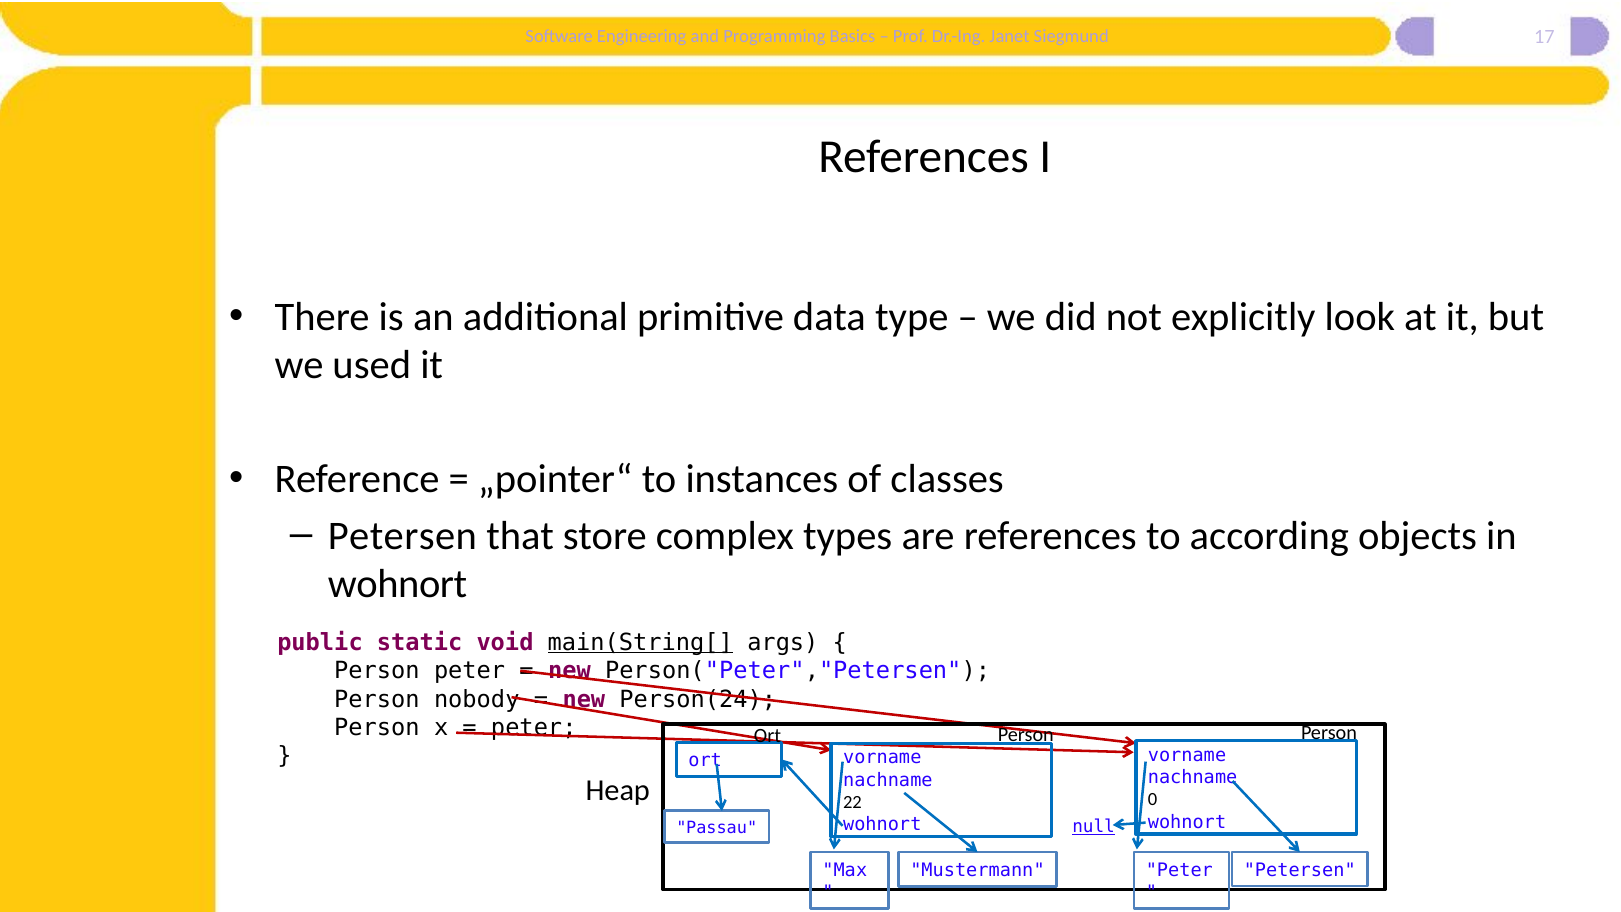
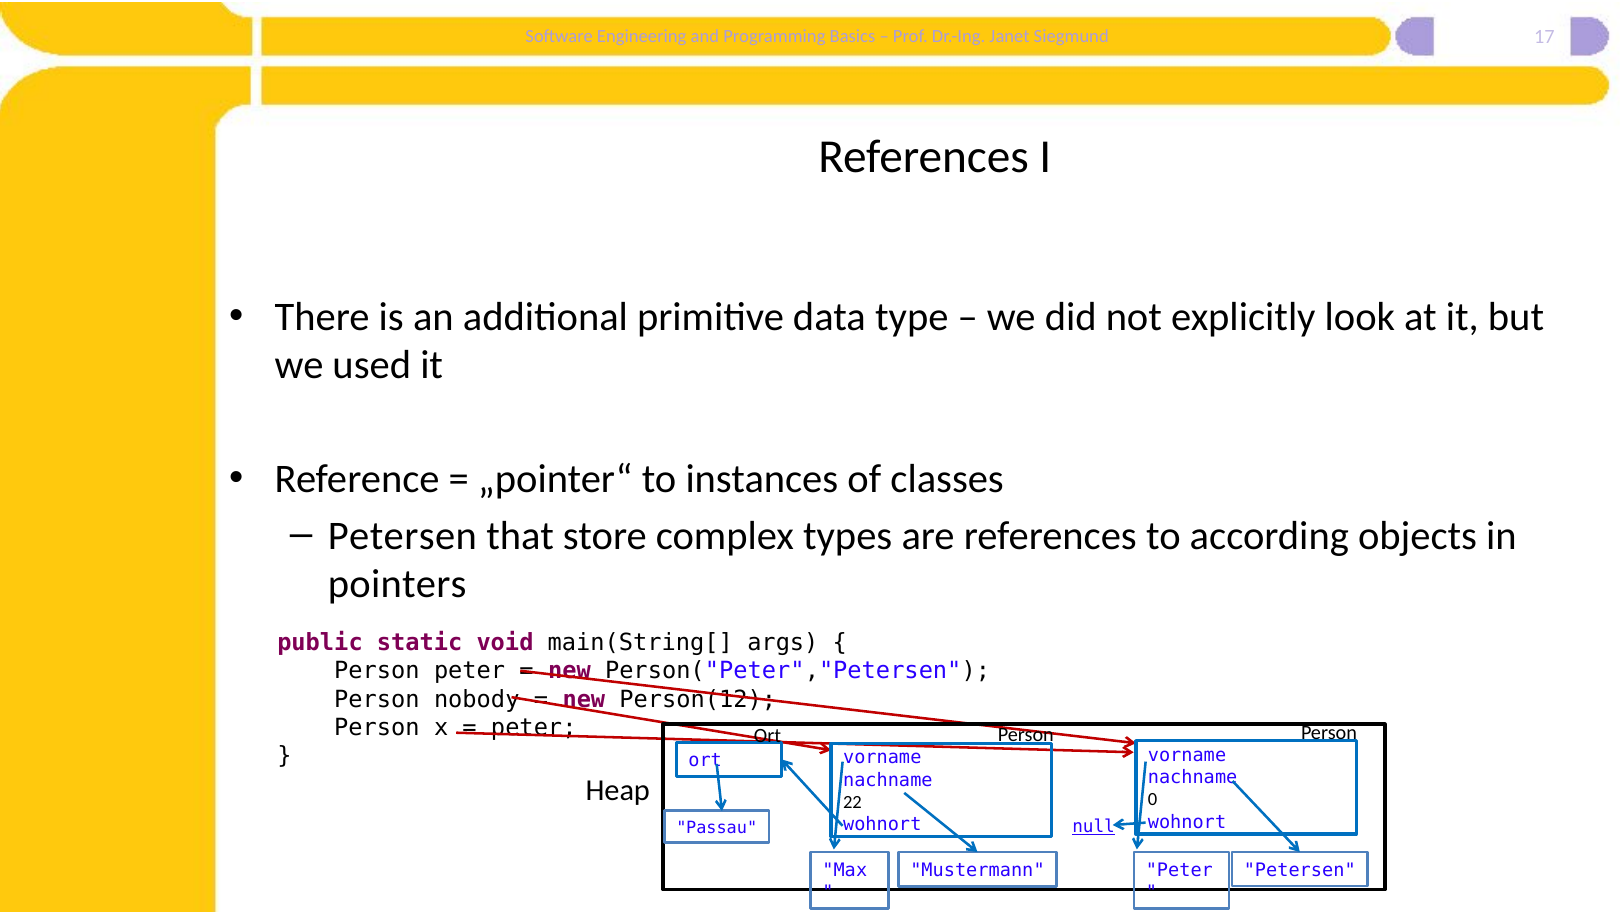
wohnort: wohnort -> pointers (397, 584)
main(String[ underline: present -> none (640, 642)
Person(24: Person(24 -> Person(12 (698, 699)
